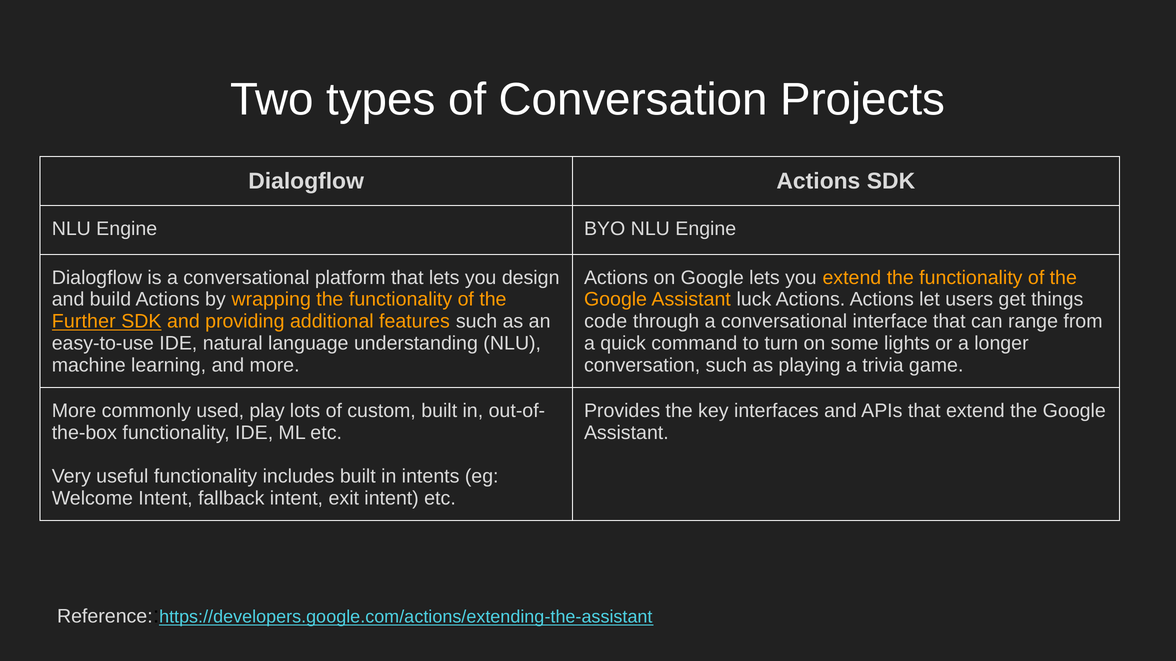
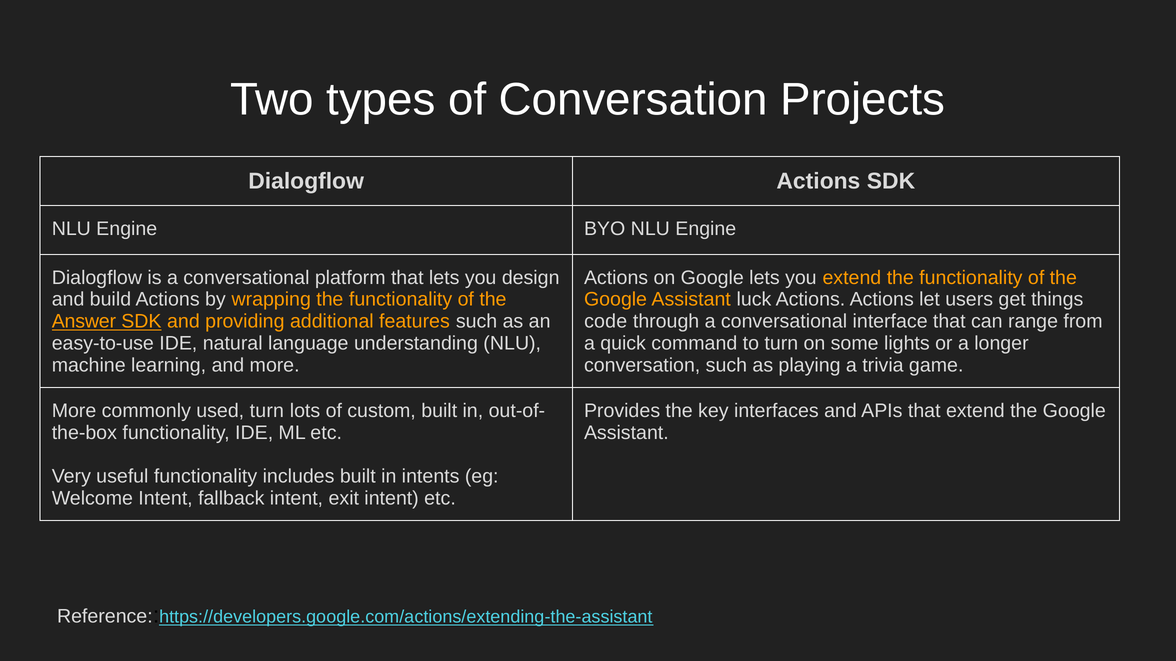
Further: Further -> Answer (84, 322)
used play: play -> turn (267, 411)
